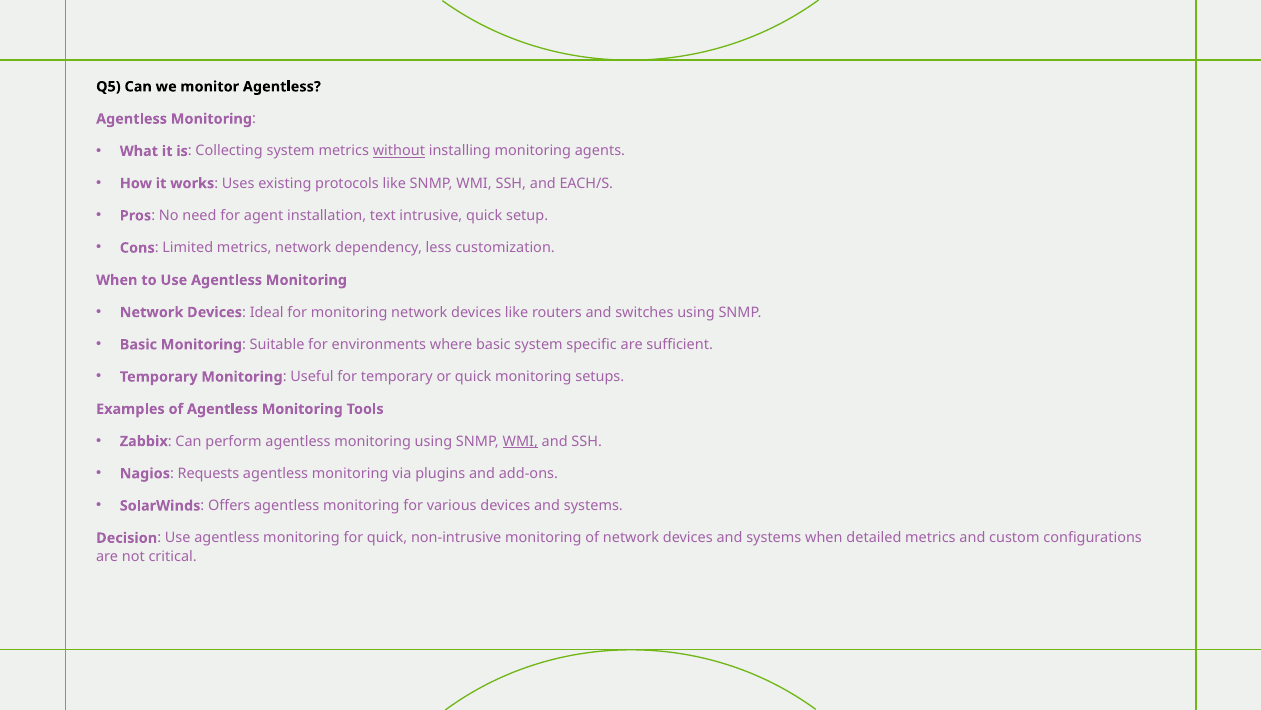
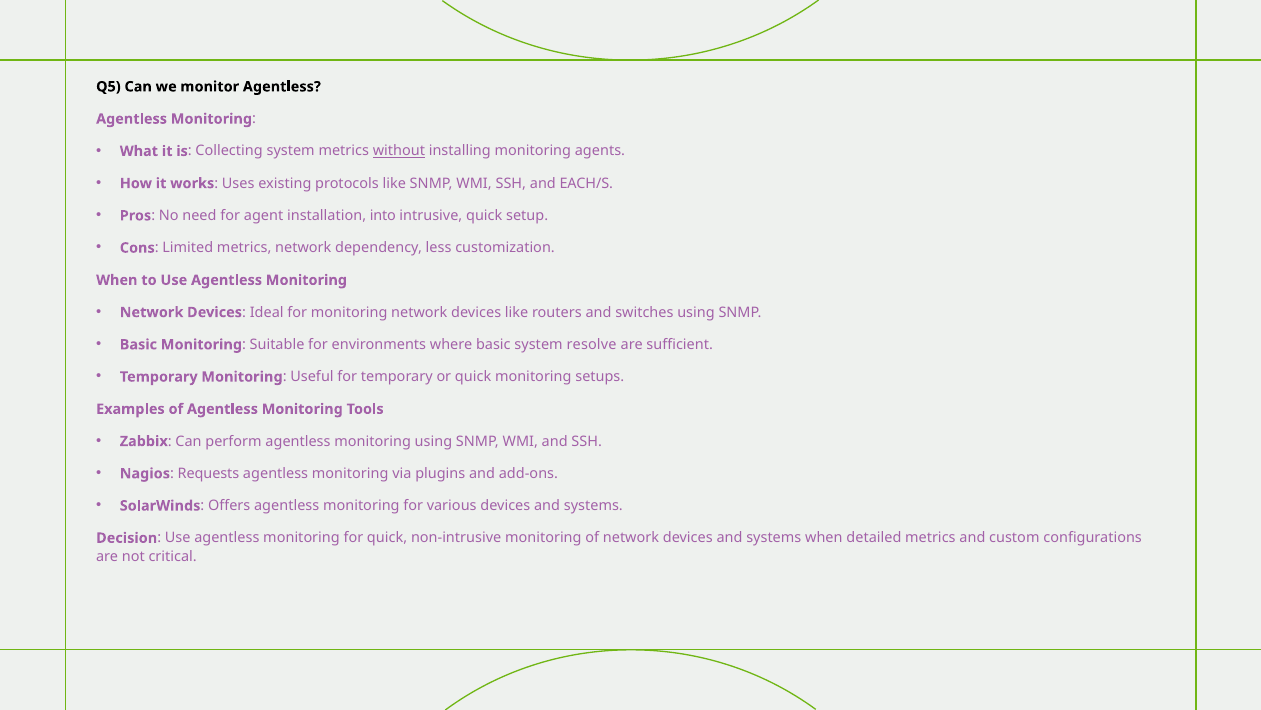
text: text -> into (383, 215)
specific: specific -> resolve (592, 344)
WMI underline: present -> none (520, 441)
